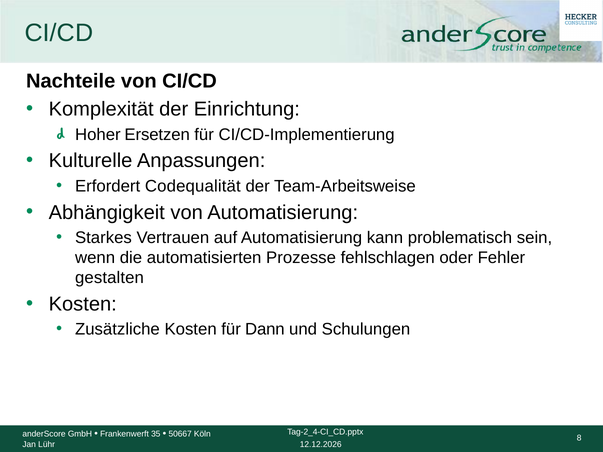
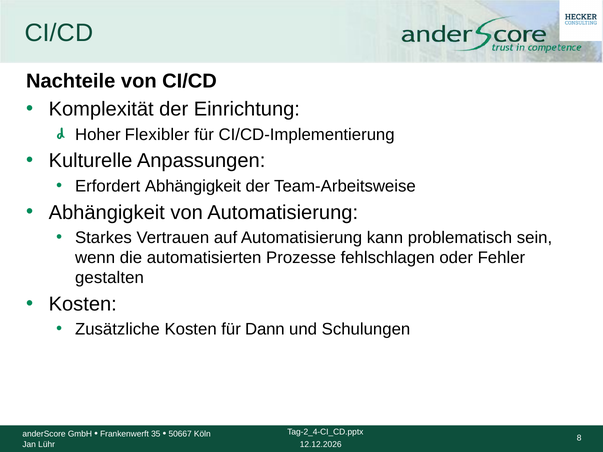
Ersetzen: Ersetzen -> Flexibler (157, 135)
Erfordert Codequalität: Codequalität -> Abhängigkeit (193, 186)
